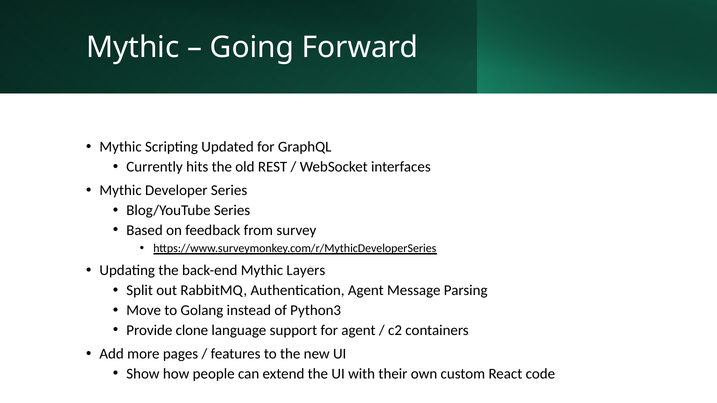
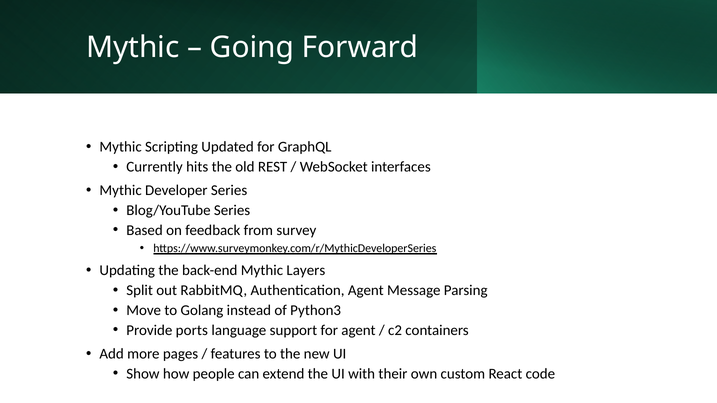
clone: clone -> ports (192, 330)
